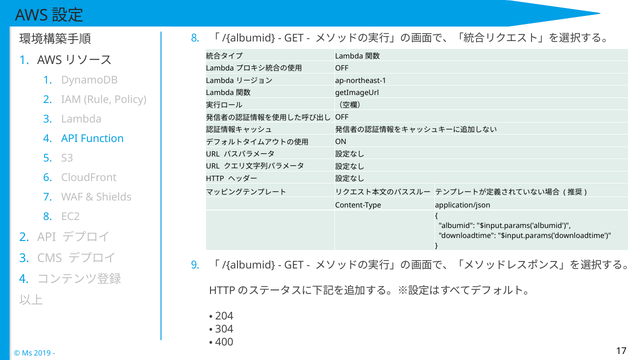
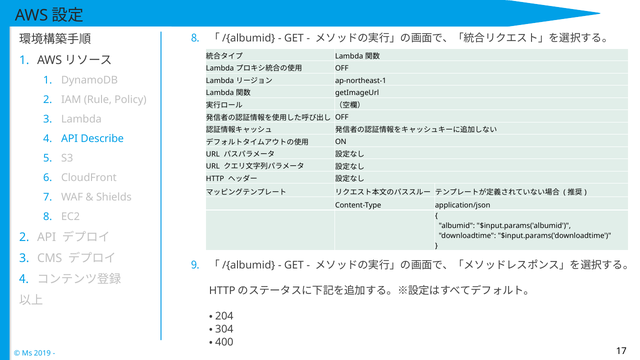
Function: Function -> Describe (102, 139)
